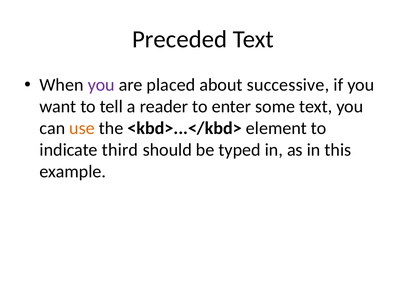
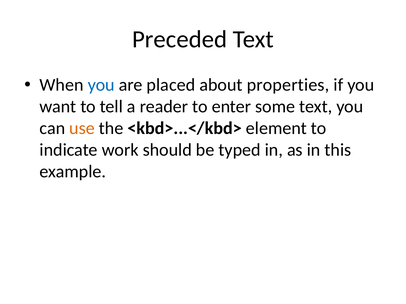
you colour: purple -> blue (101, 85)
successive: successive -> properties (288, 85)
third: third -> work (120, 150)
